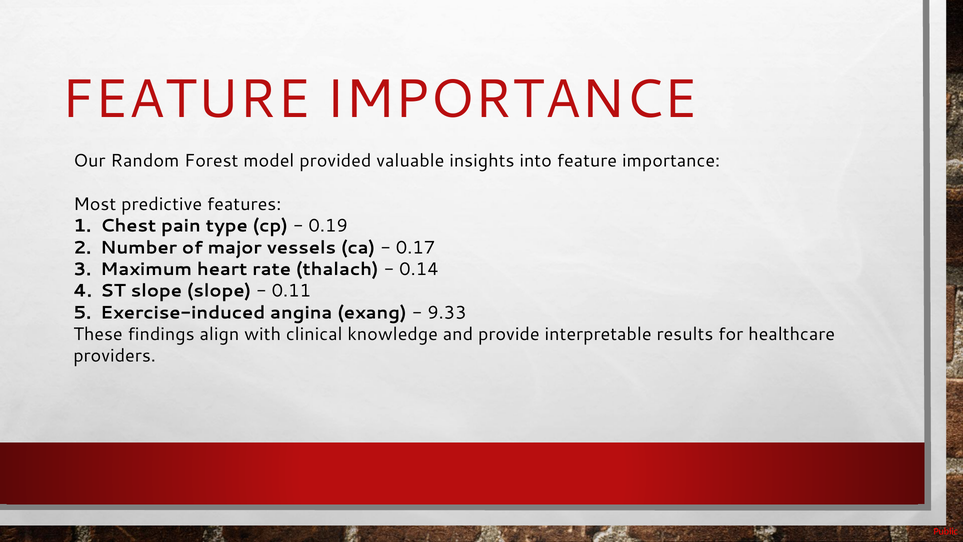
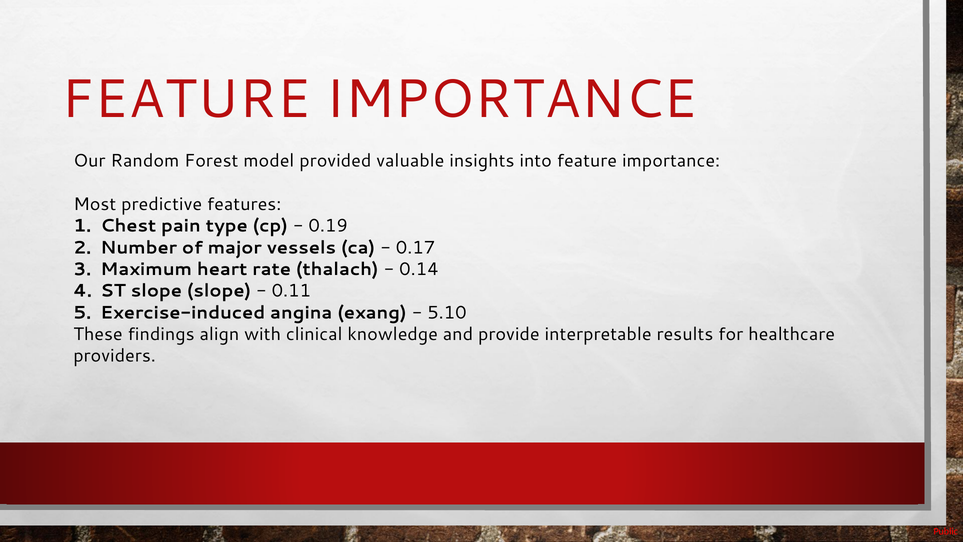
9.33: 9.33 -> 5.10 (447, 312)
